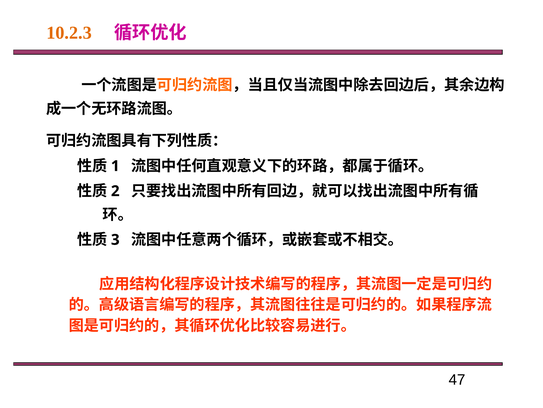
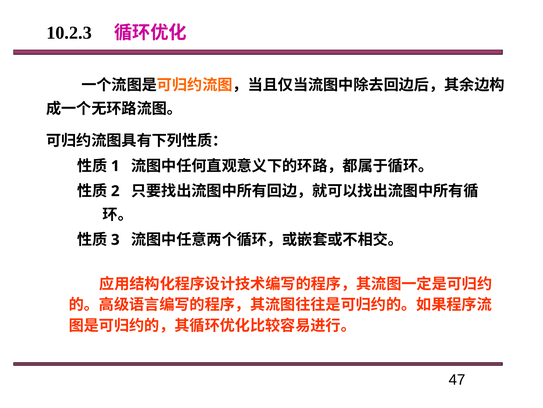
10.2.3 colour: orange -> black (69, 33)
